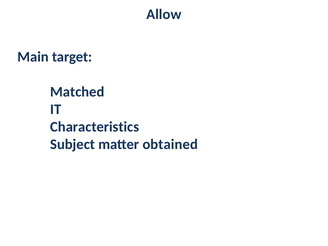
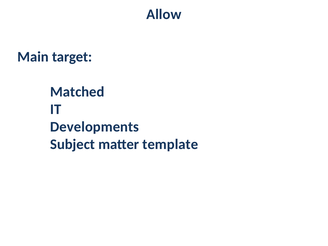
Characteristics: Characteristics -> Developments (95, 127)
obtained: obtained -> template (170, 144)
